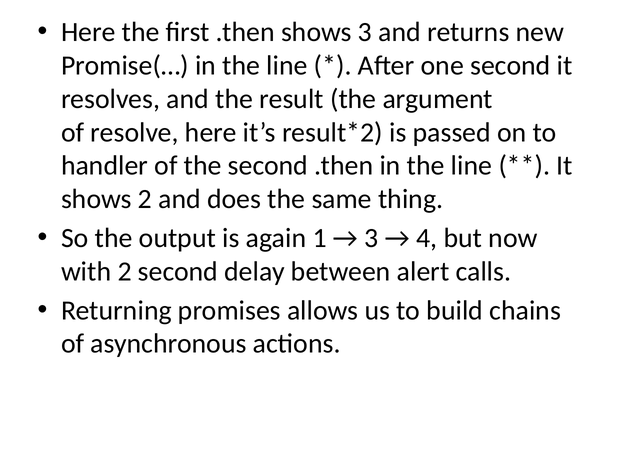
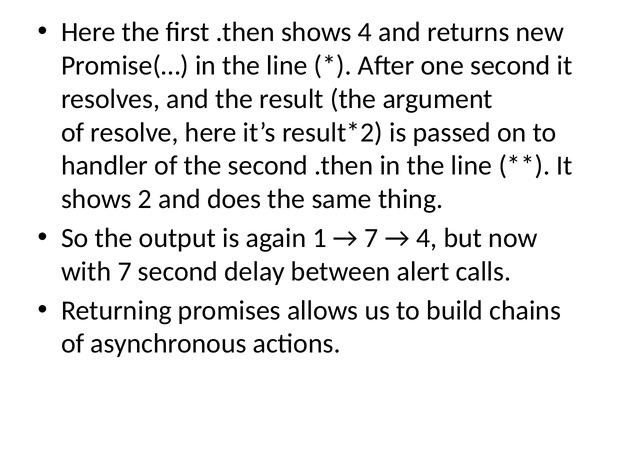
shows 3: 3 -> 4 (365, 32)
3: 3 -> 7 (371, 238)
with 2: 2 -> 7 (125, 272)
